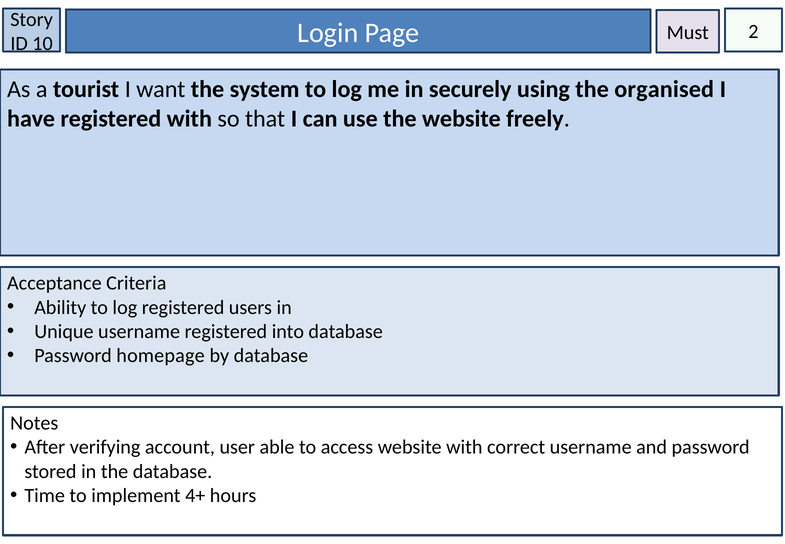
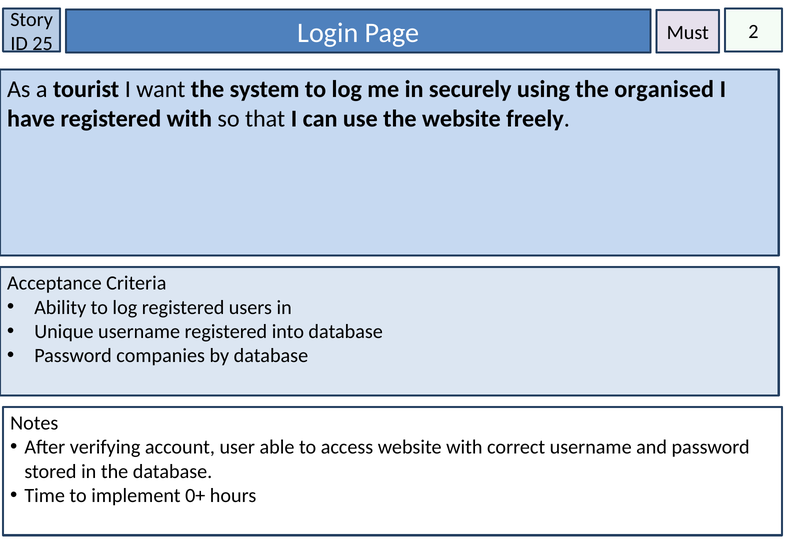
10: 10 -> 25 (43, 44)
homepage: homepage -> companies (161, 355)
4+: 4+ -> 0+ (195, 495)
